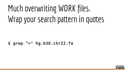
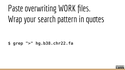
Much: Much -> Paste (16, 9)
